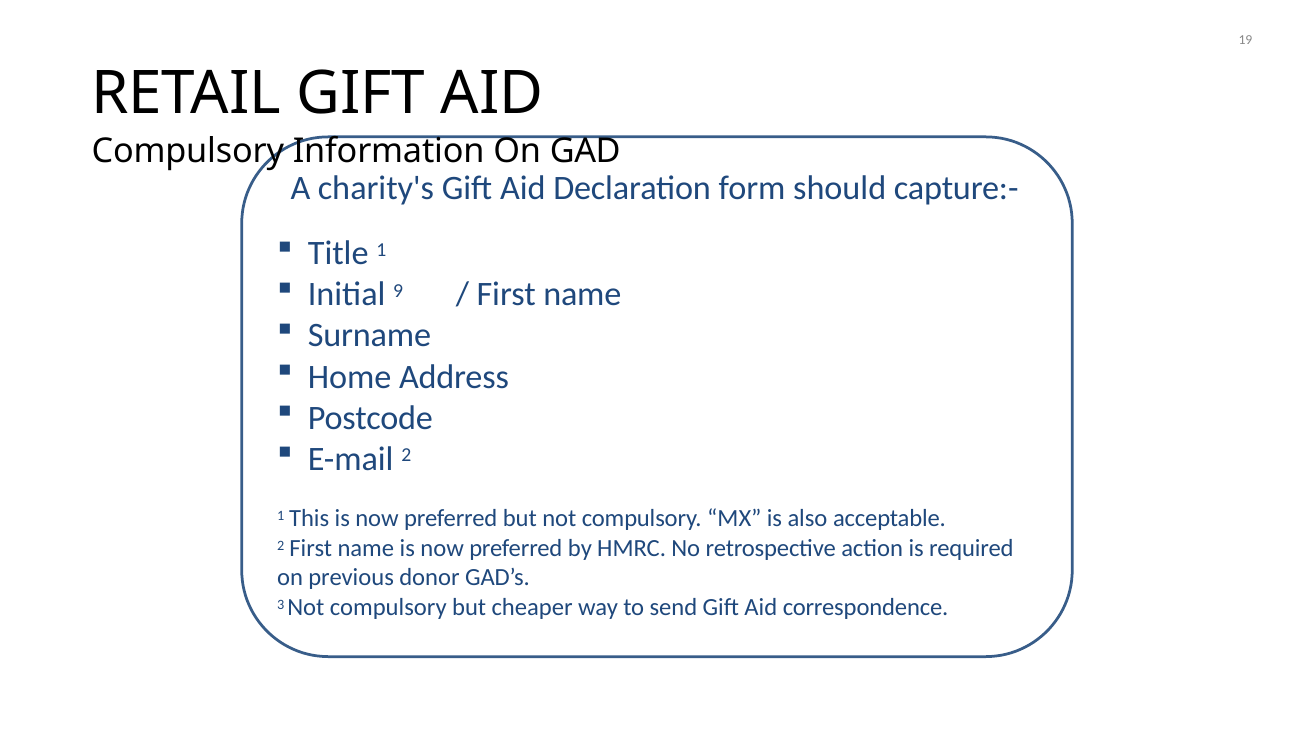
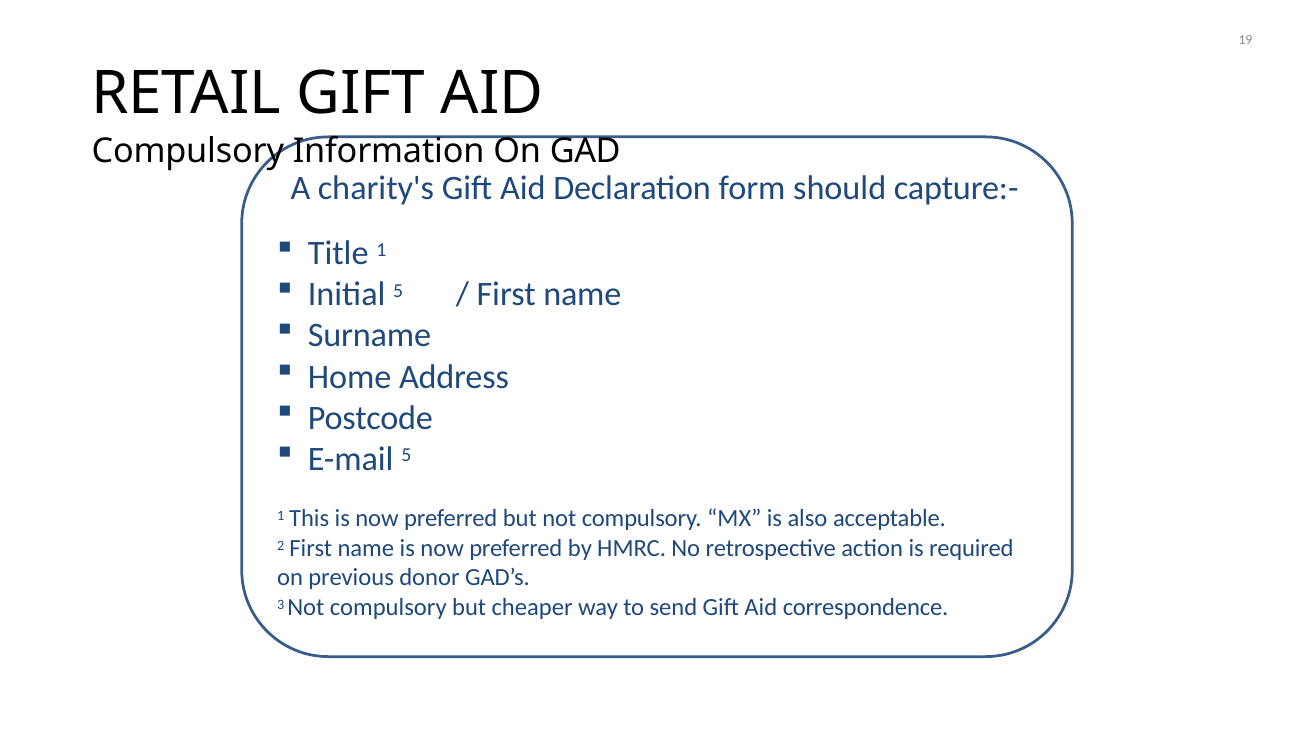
Initial 9: 9 -> 5 (398, 291)
E-mail 2: 2 -> 5 (406, 455)
